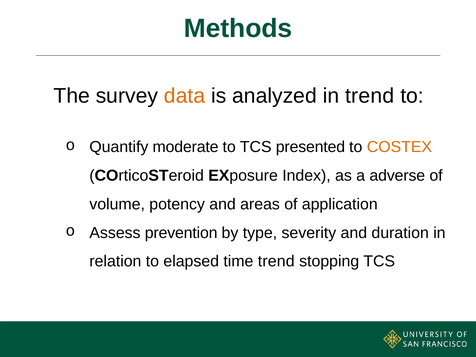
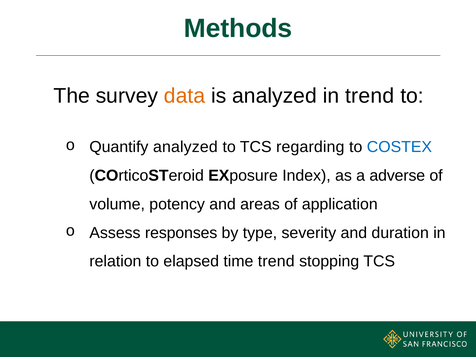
Quantify moderate: moderate -> analyzed (185, 147)
presented: presented -> regarding (310, 147)
COSTEX colour: orange -> blue (399, 147)
prevention: prevention -> responses (181, 233)
